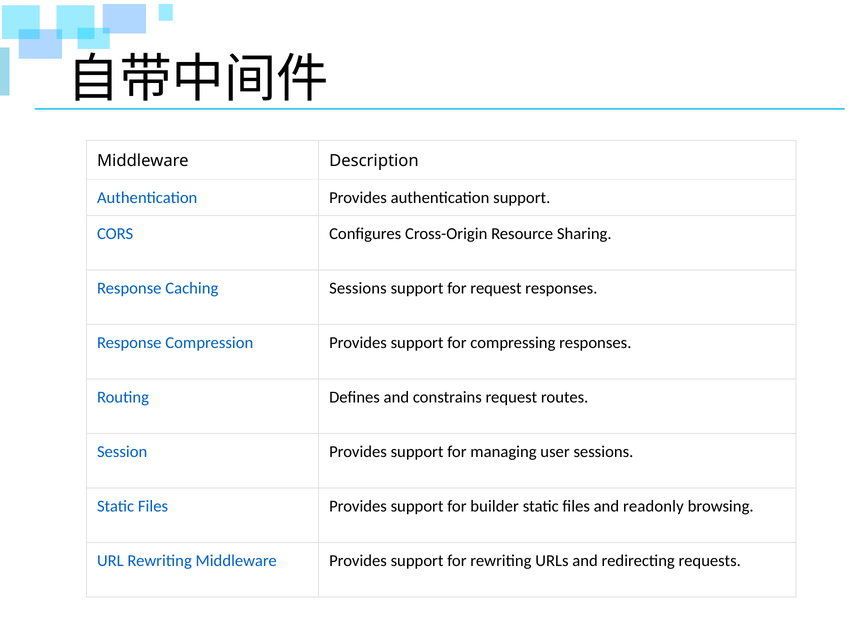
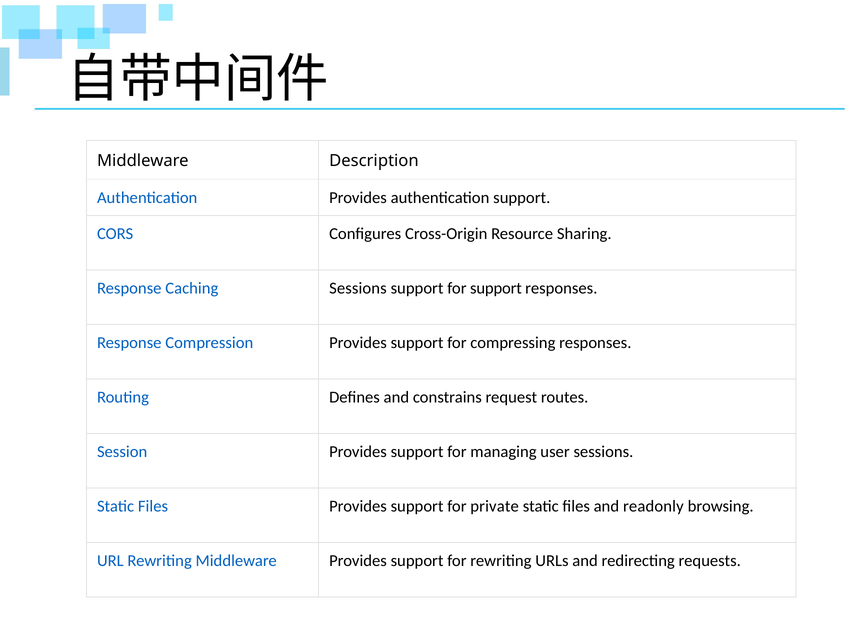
for request: request -> support (496, 288)
builder: builder -> private (495, 506)
